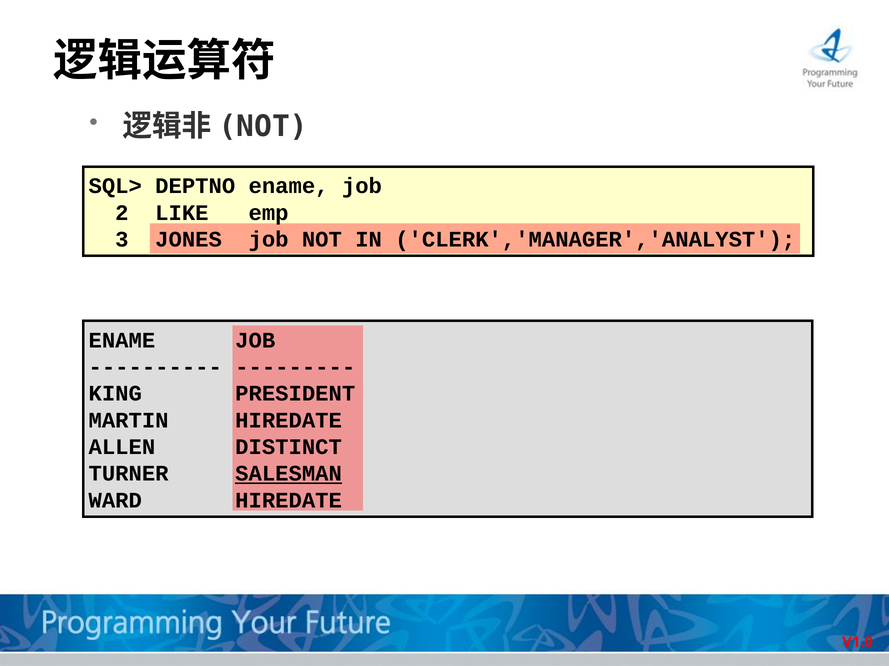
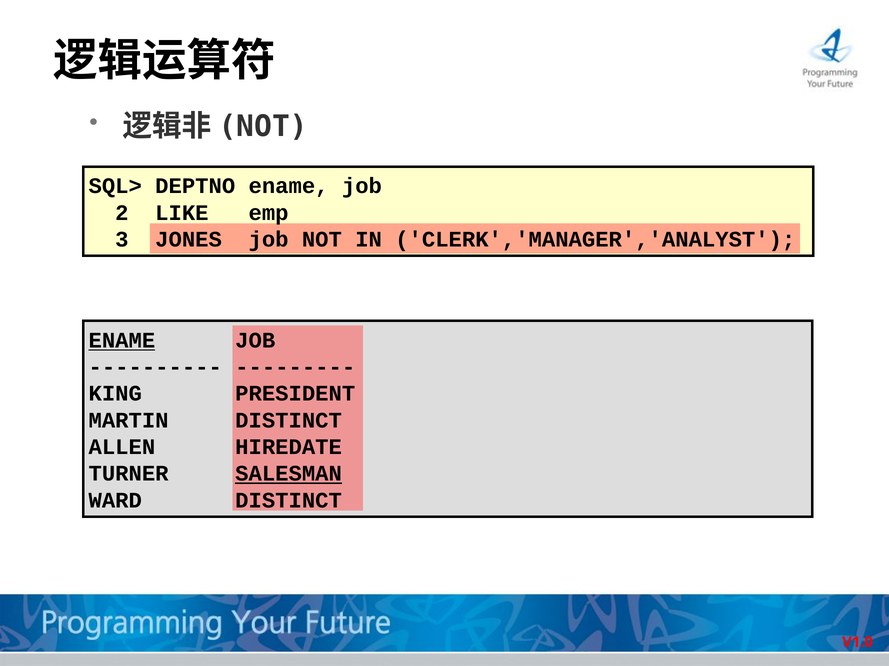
ENAME underline: none -> present (122, 341)
MARTIN HIREDATE: HIREDATE -> DISTINCT (289, 421)
DISTINCT: DISTINCT -> HIREDATE (289, 447)
WARD HIREDATE: HIREDATE -> DISTINCT (289, 501)
